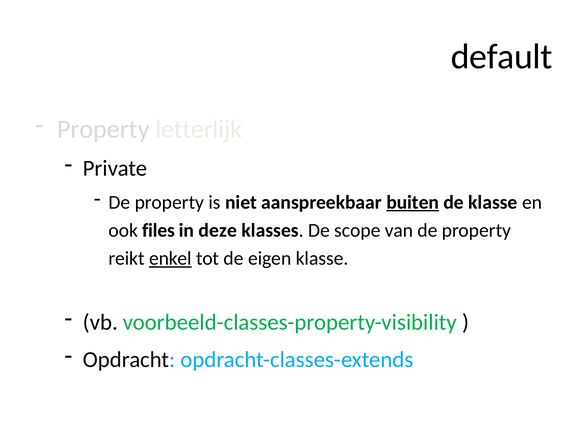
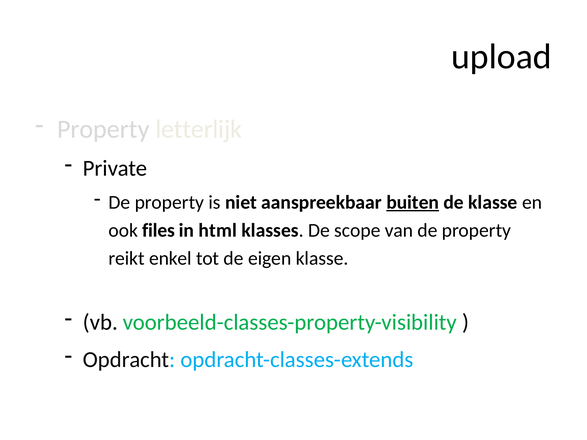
default: default -> upload (501, 57)
deze: deze -> html (218, 231)
enkel underline: present -> none (170, 259)
